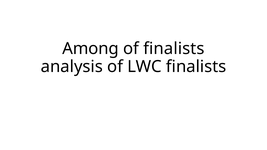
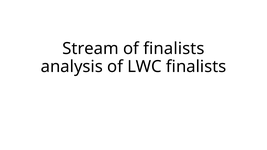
Among: Among -> Stream (91, 49)
